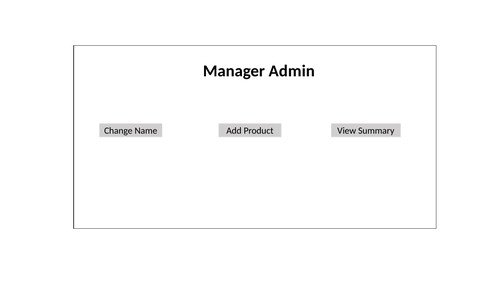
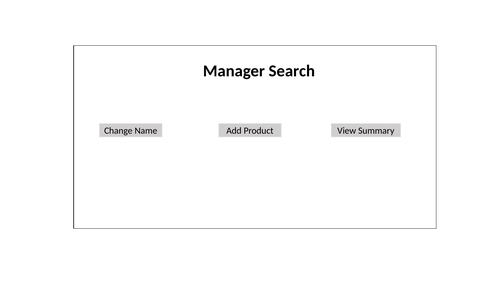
Admin: Admin -> Search (292, 71)
